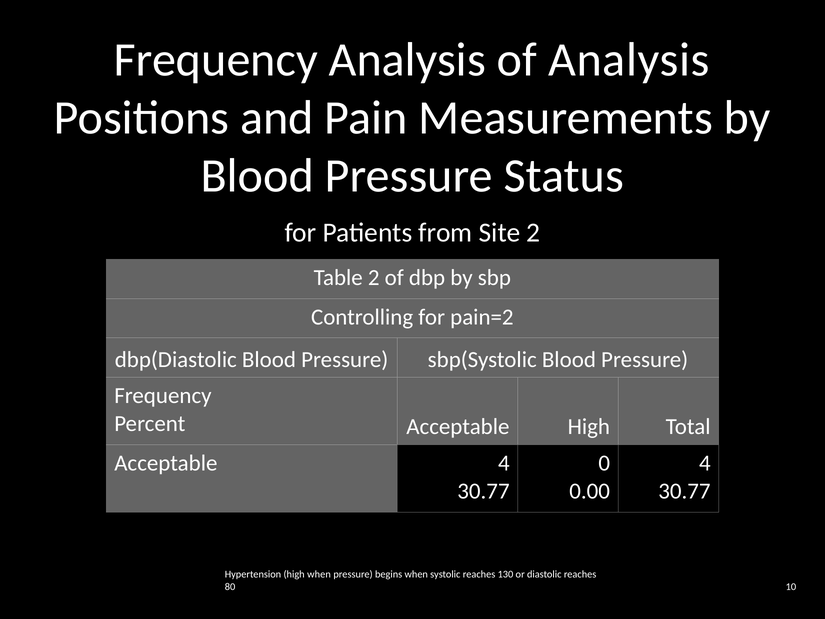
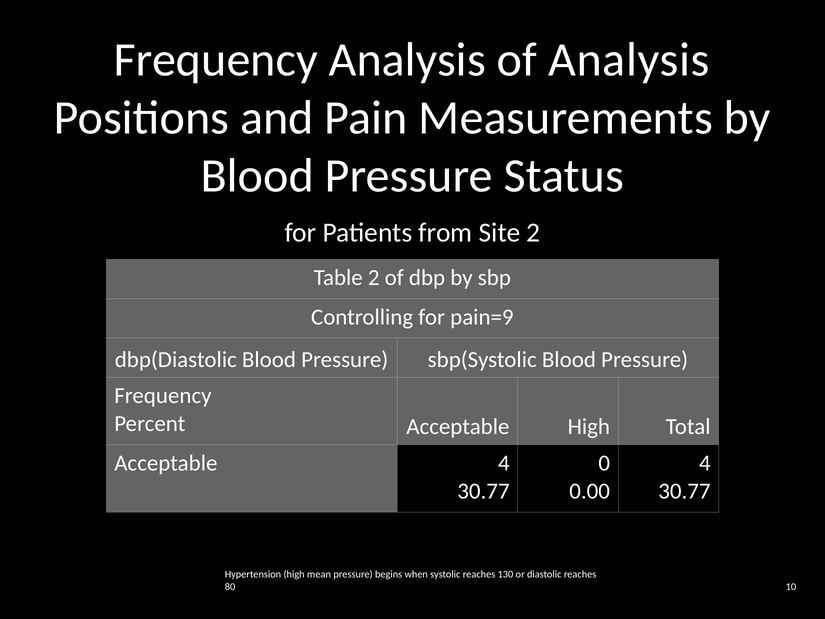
pain=2: pain=2 -> pain=9 (482, 317)
high when: when -> mean (319, 574)
